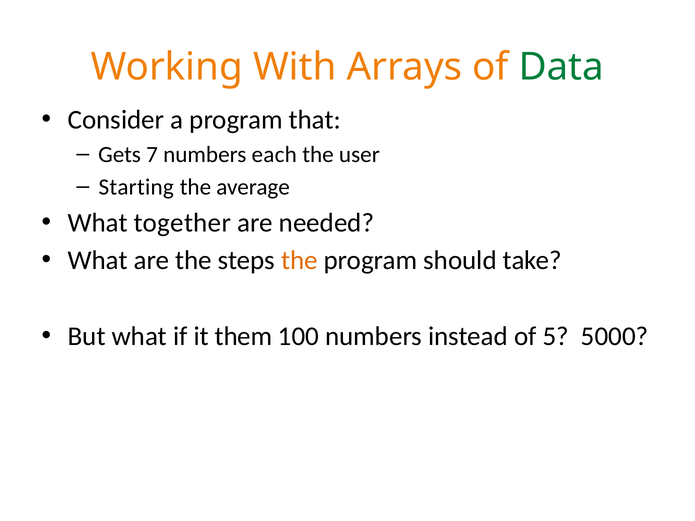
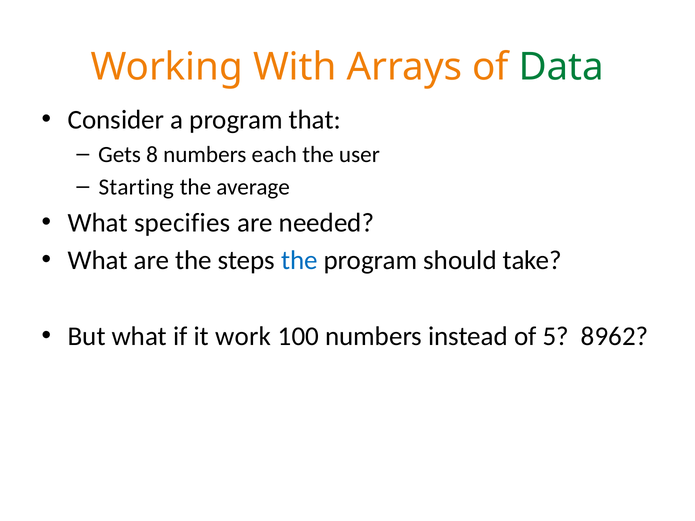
7: 7 -> 8 (152, 155)
together: together -> specifies (182, 223)
the colour: orange -> blue (299, 261)
them: them -> work (243, 336)
5000: 5000 -> 8962 (615, 336)
